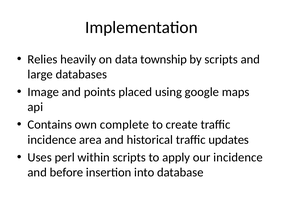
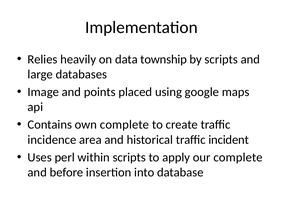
updates: updates -> incident (229, 140)
our incidence: incidence -> complete (238, 158)
